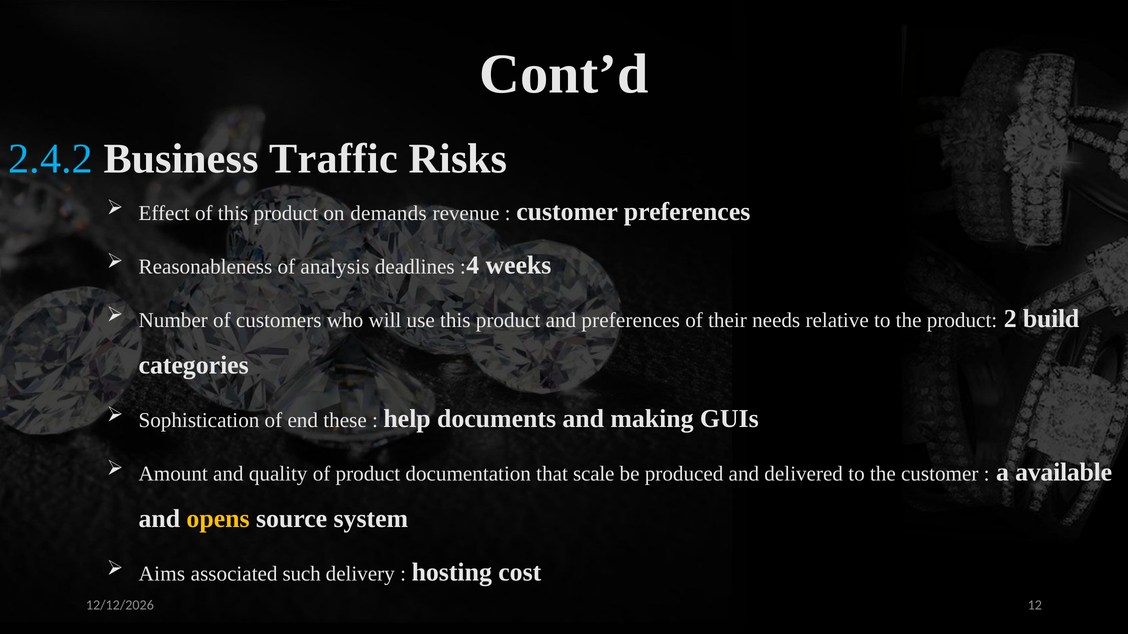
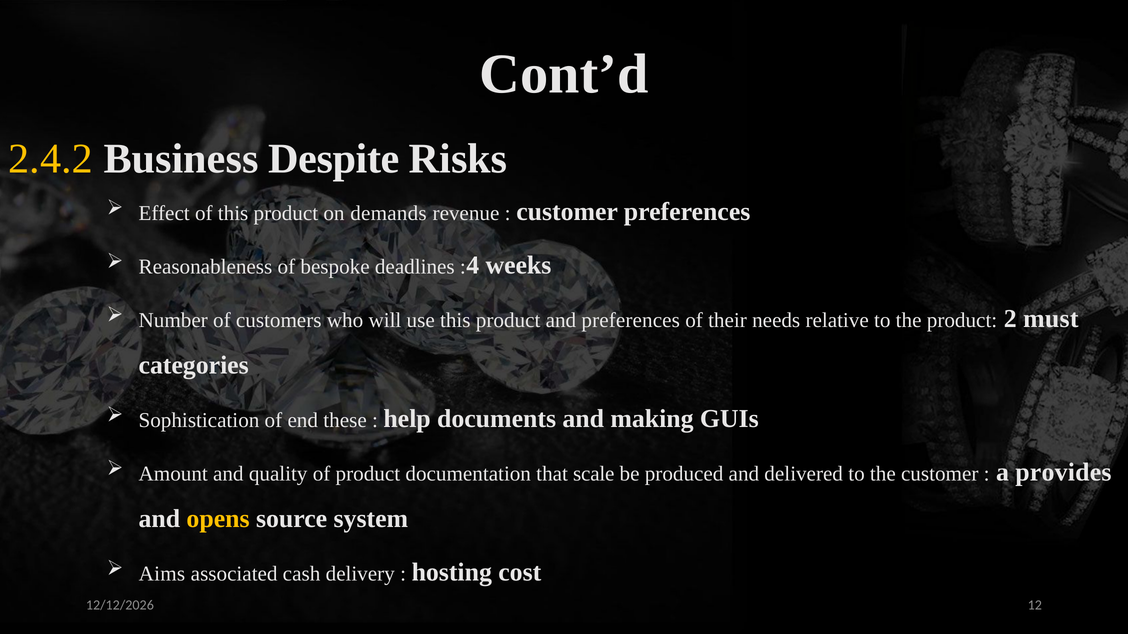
2.4.2 colour: light blue -> yellow (51, 159)
Traffic: Traffic -> Despite (334, 159)
analysis: analysis -> bespoke (335, 267)
build: build -> must (1051, 319)
available: available -> provides (1063, 473)
such: such -> cash (302, 574)
